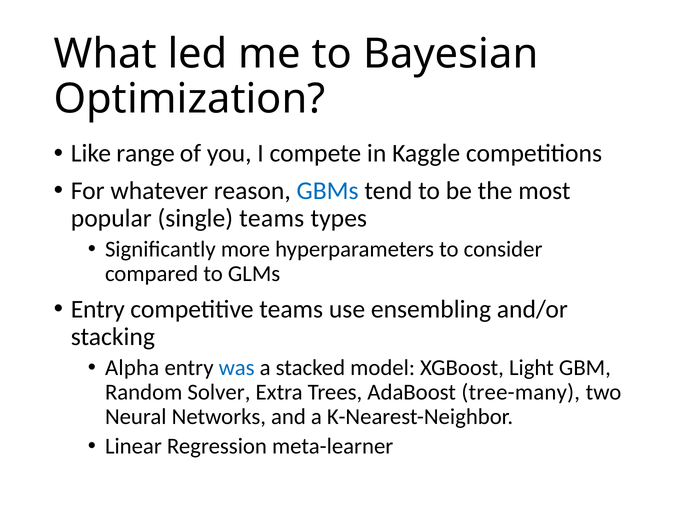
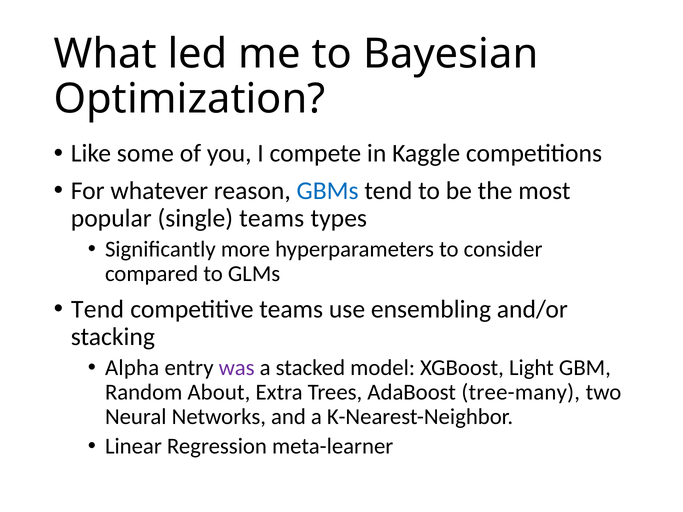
range: range -> some (145, 153)
Entry: Entry -> Tend (98, 309)
was colour: blue -> purple (237, 368)
Solver: Solver -> About (219, 393)
